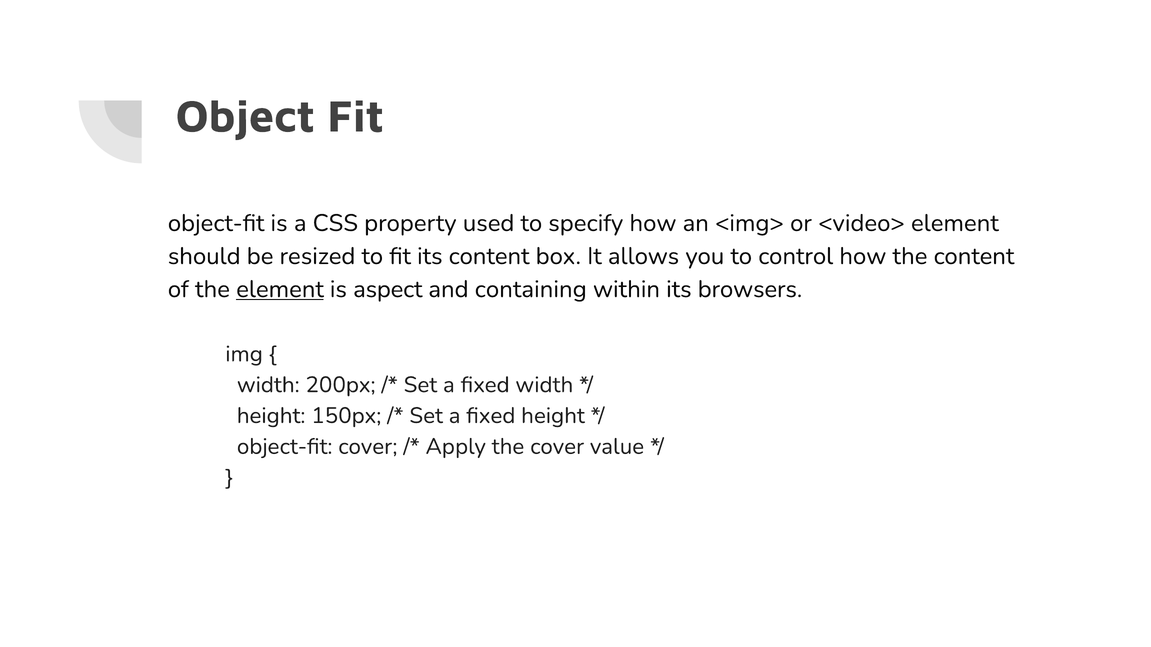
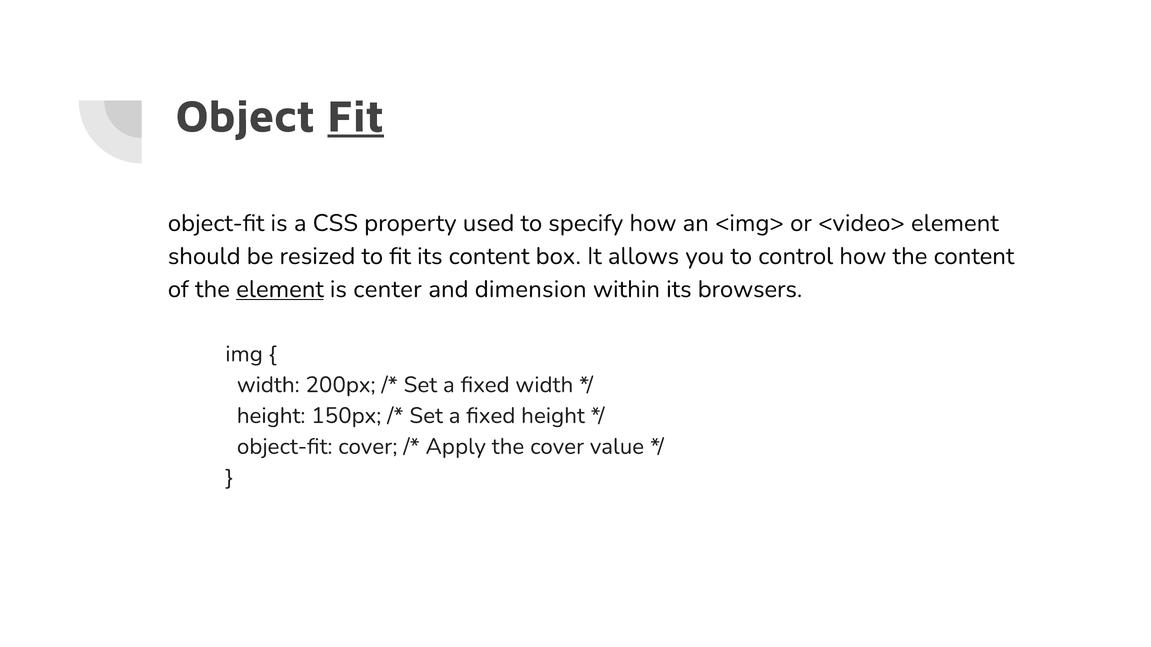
Fit underline: none -> present (356, 117)
aspect: aspect -> center (388, 289)
containing: containing -> dimension (531, 289)
